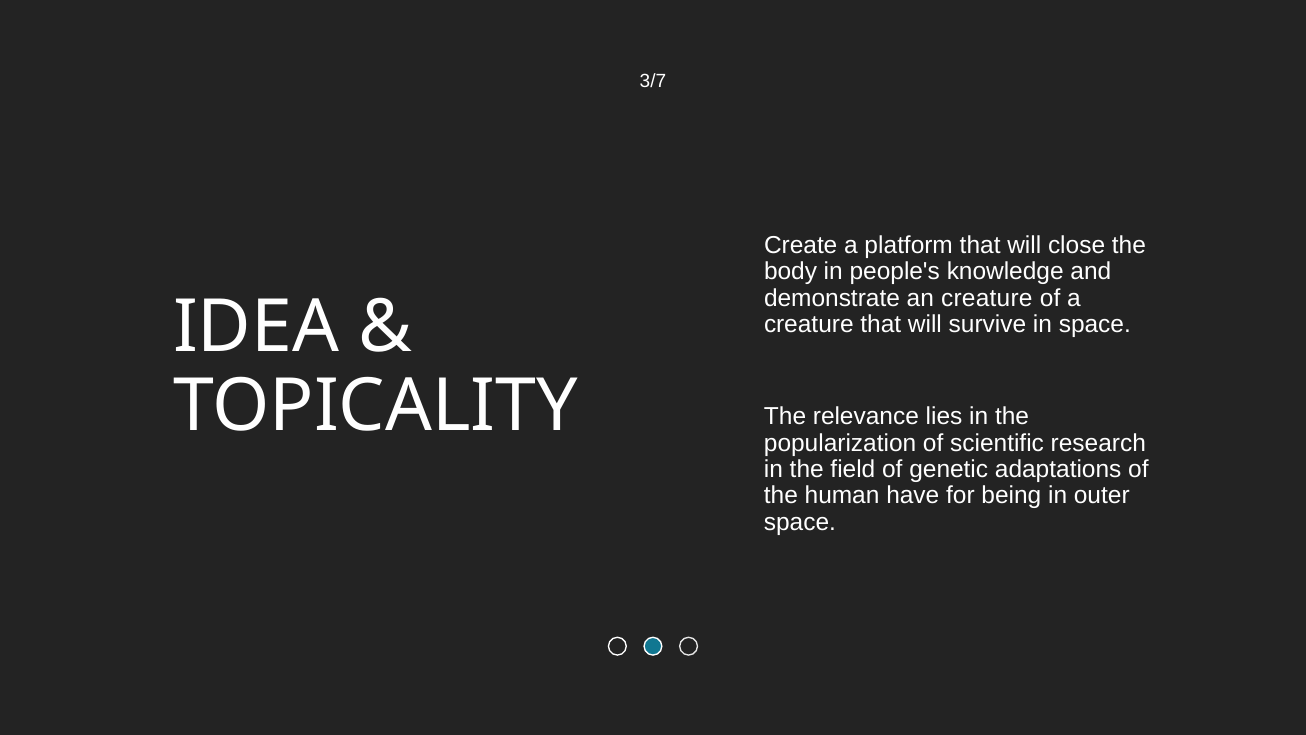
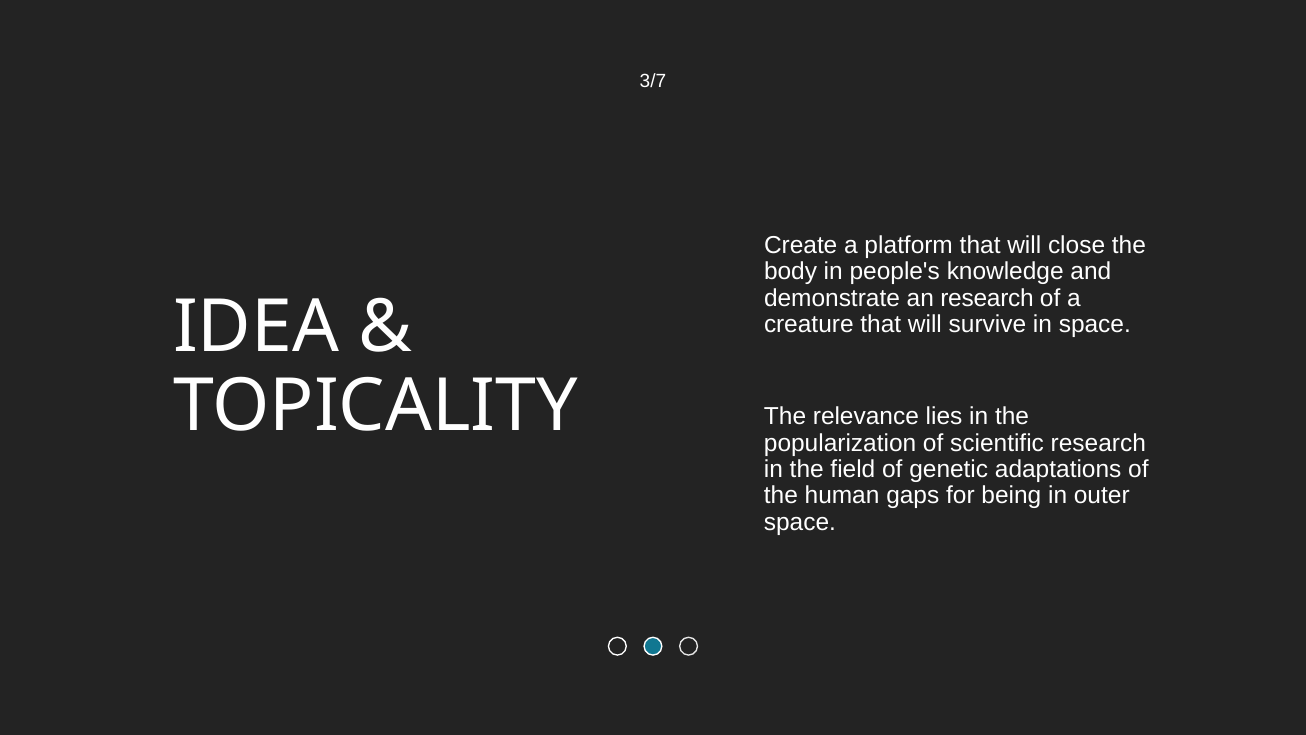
an creature: creature -> research (987, 298)
have: have -> gaps (913, 496)
